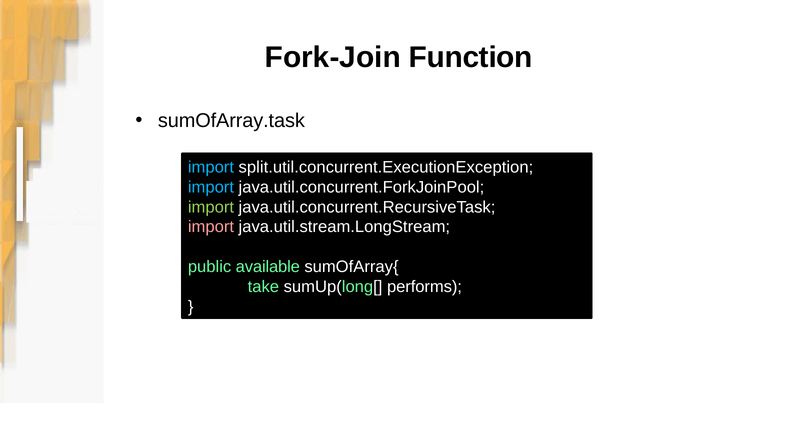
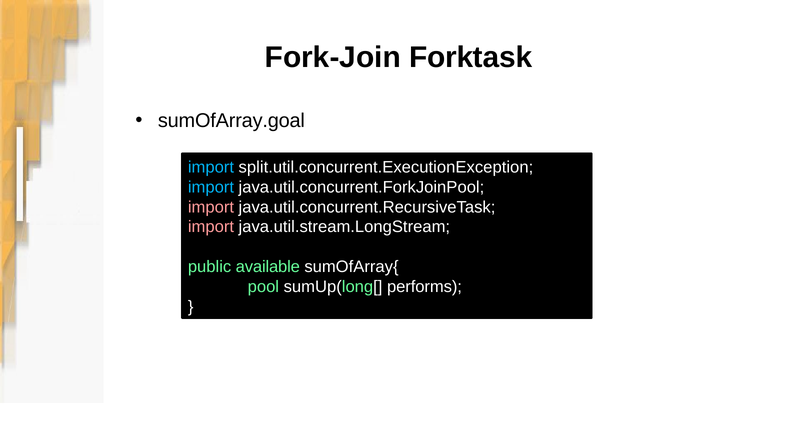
Function: Function -> Forktask (471, 57)
sumOfArray.task: sumOfArray.task -> sumOfArray.goal (231, 121)
import colour: light green -> pink (211, 207)
take: take -> pool (263, 287)
